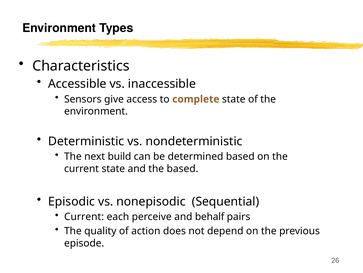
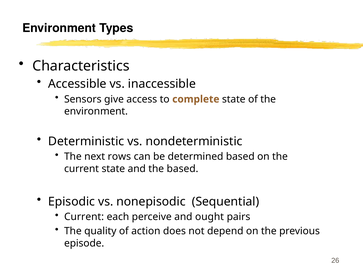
build: build -> rows (119, 156)
behalf: behalf -> ought (210, 216)
